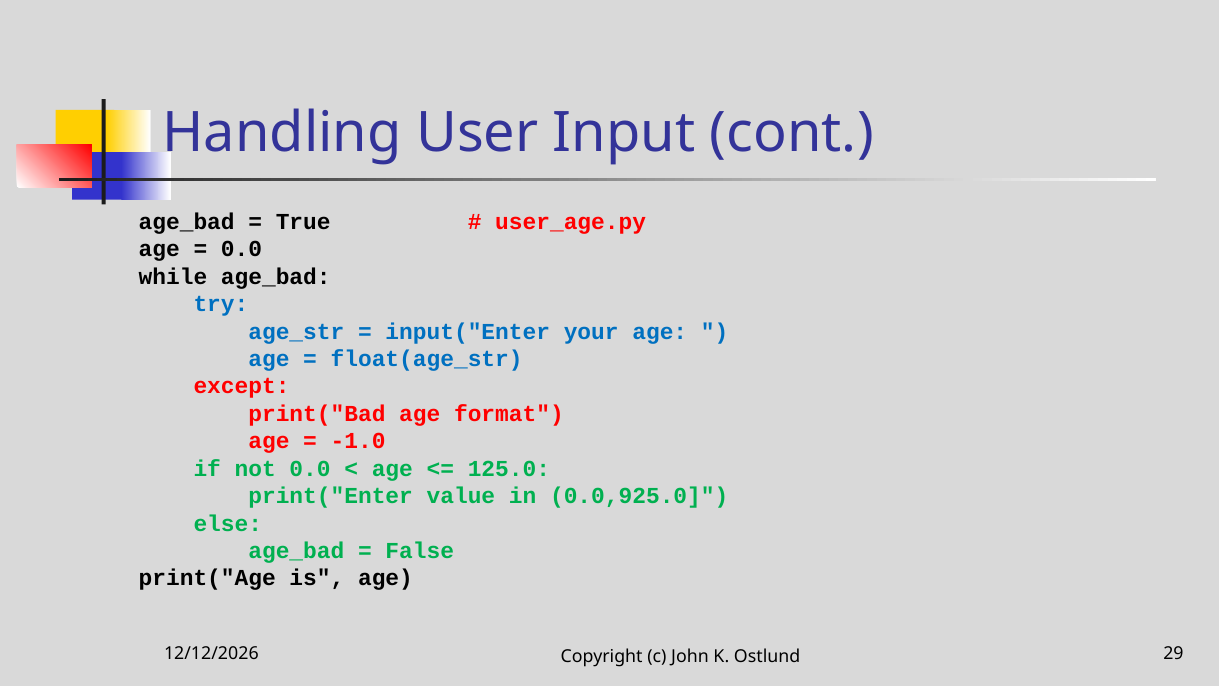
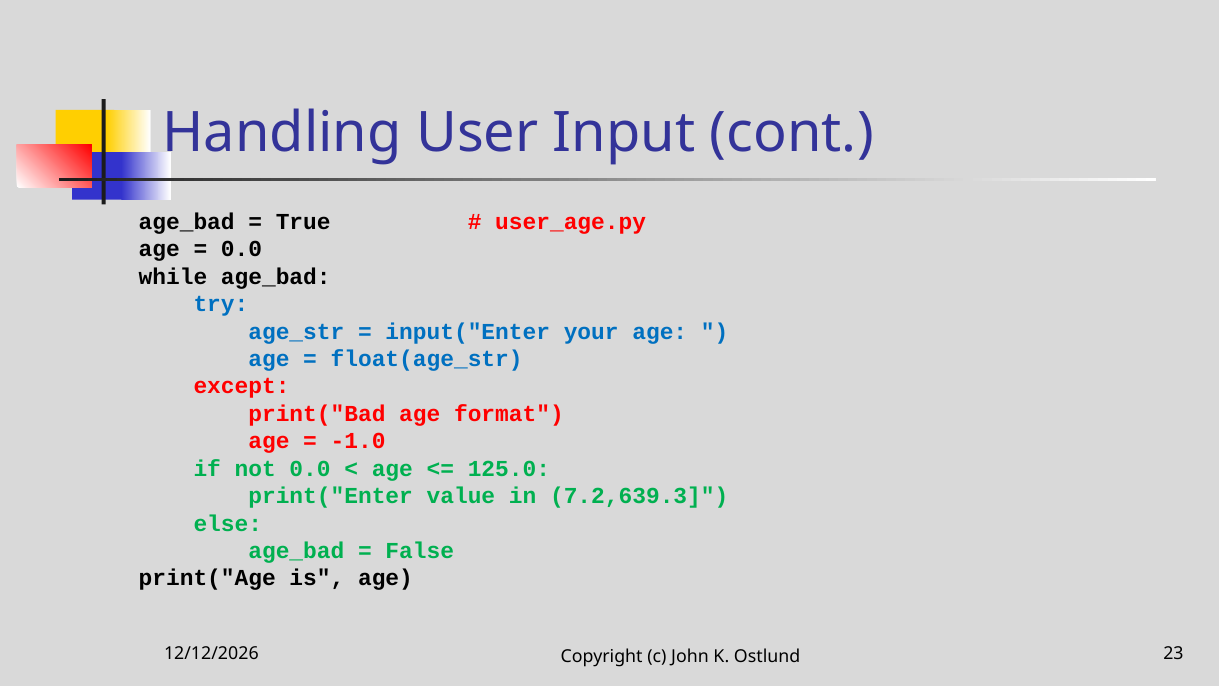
0.0,925.0: 0.0,925.0 -> 7.2,639.3 (639, 496)
29: 29 -> 23 (1173, 653)
